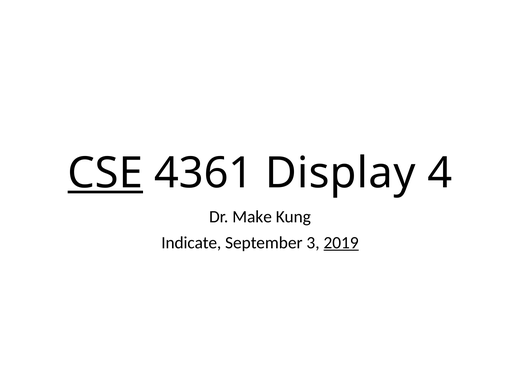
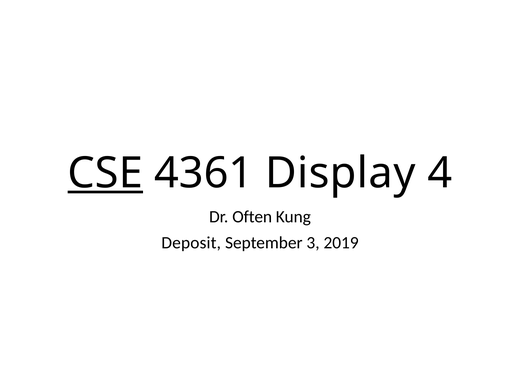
Make: Make -> Often (252, 217)
Indicate: Indicate -> Deposit (191, 243)
2019 underline: present -> none (341, 243)
